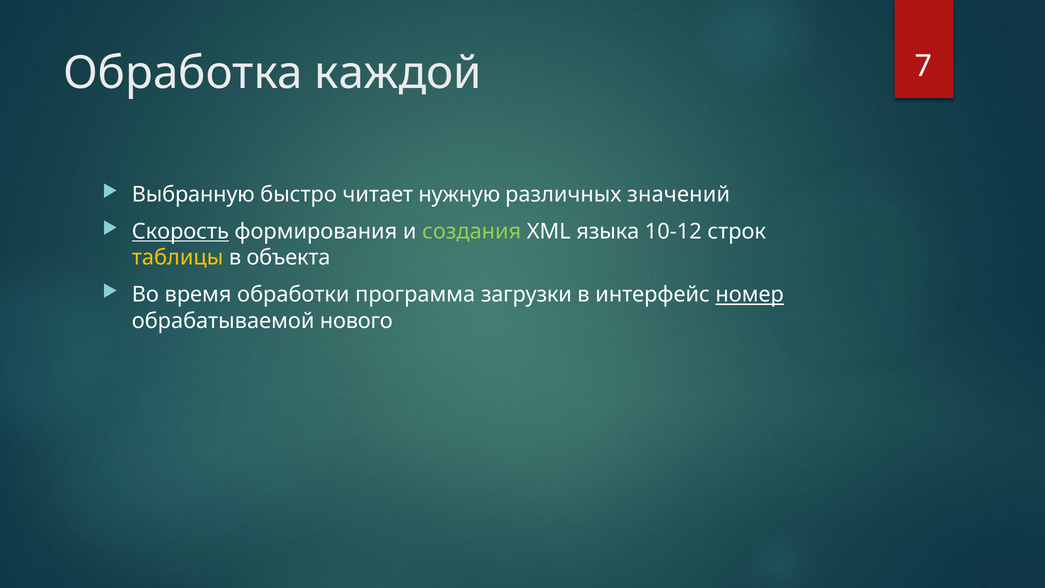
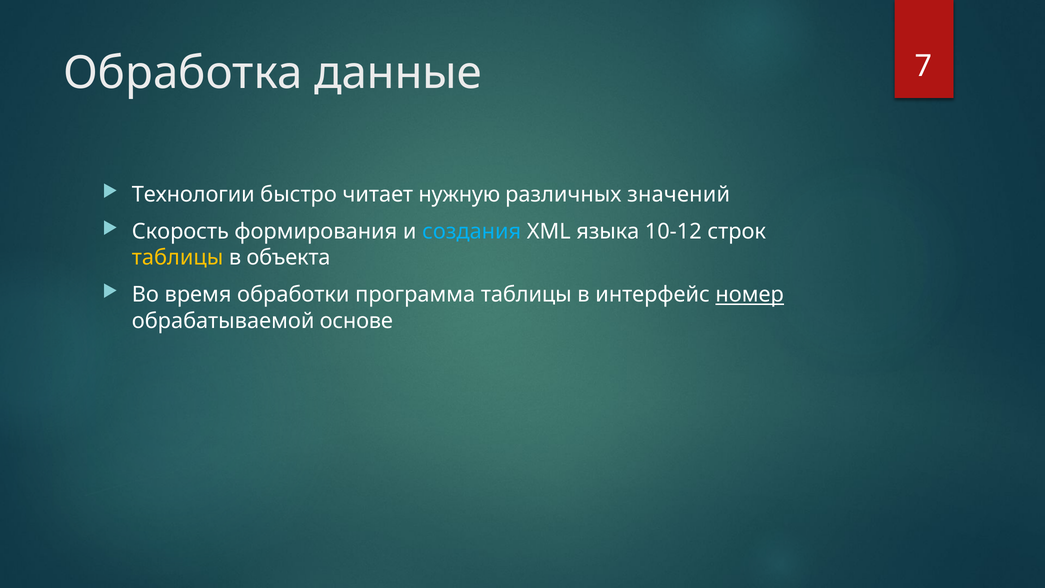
каждой: каждой -> данные (398, 73)
Выбранную: Выбранную -> Технологии (193, 194)
Скорость underline: present -> none (180, 232)
создания colour: light green -> light blue (472, 232)
программа загрузки: загрузки -> таблицы (526, 295)
нового: нового -> основе (356, 321)
